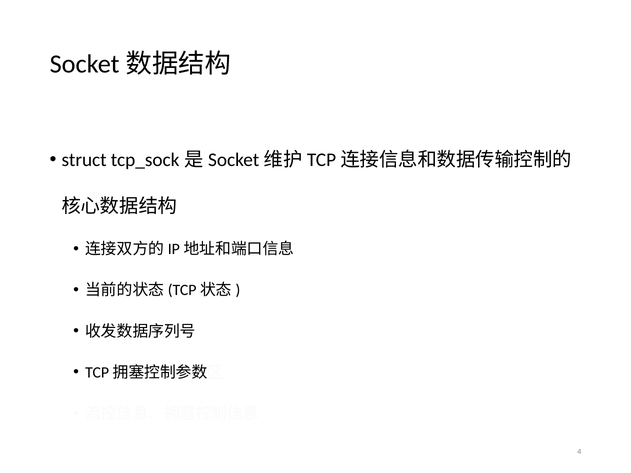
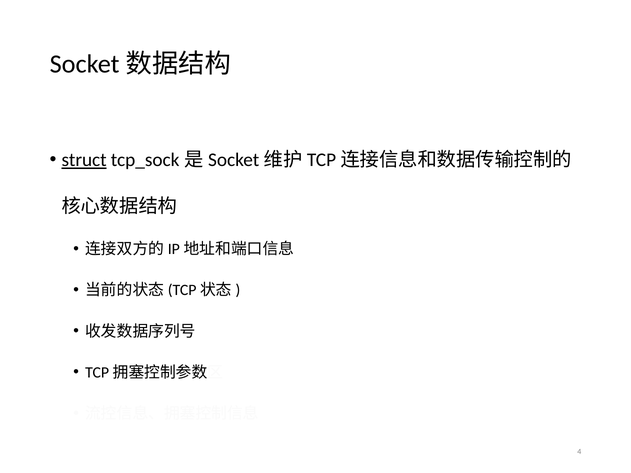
struct underline: none -> present (84, 160)
